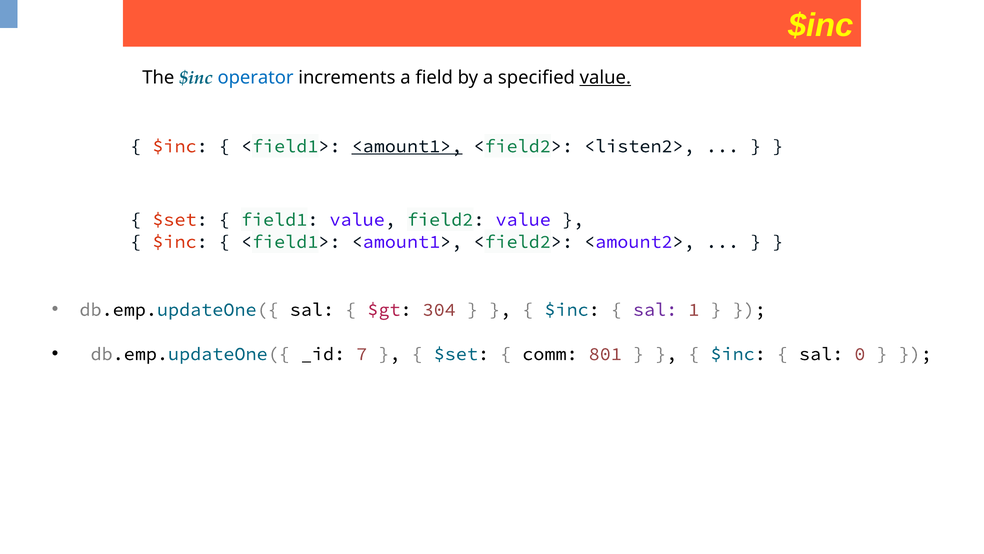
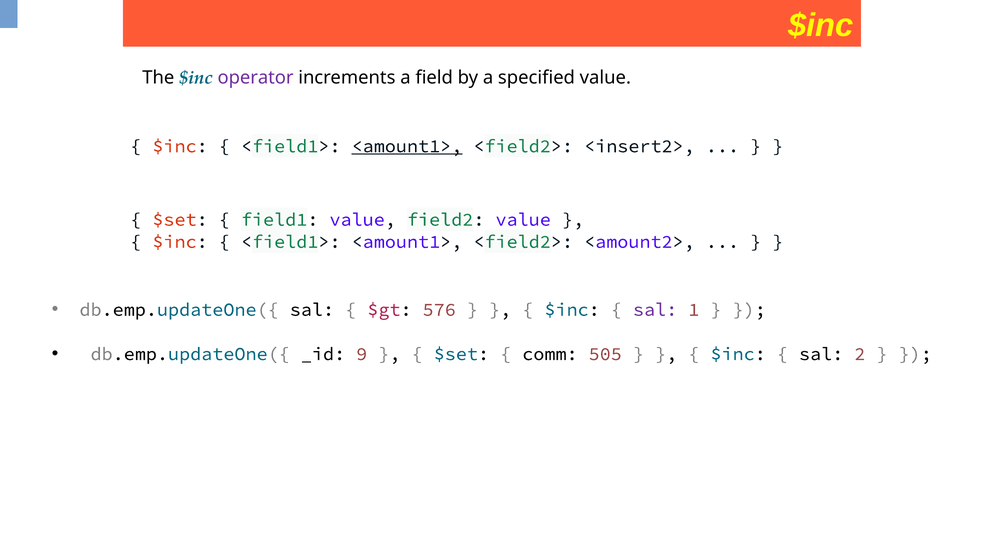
operator colour: blue -> purple (256, 77)
value underline: present -> none (605, 77)
<listen2>: <listen2> -> <insert2> (639, 146)
304: 304 -> 576 (439, 309)
7: 7 -> 9 (362, 354)
801: 801 -> 505 (605, 354)
0: 0 -> 2 (860, 354)
